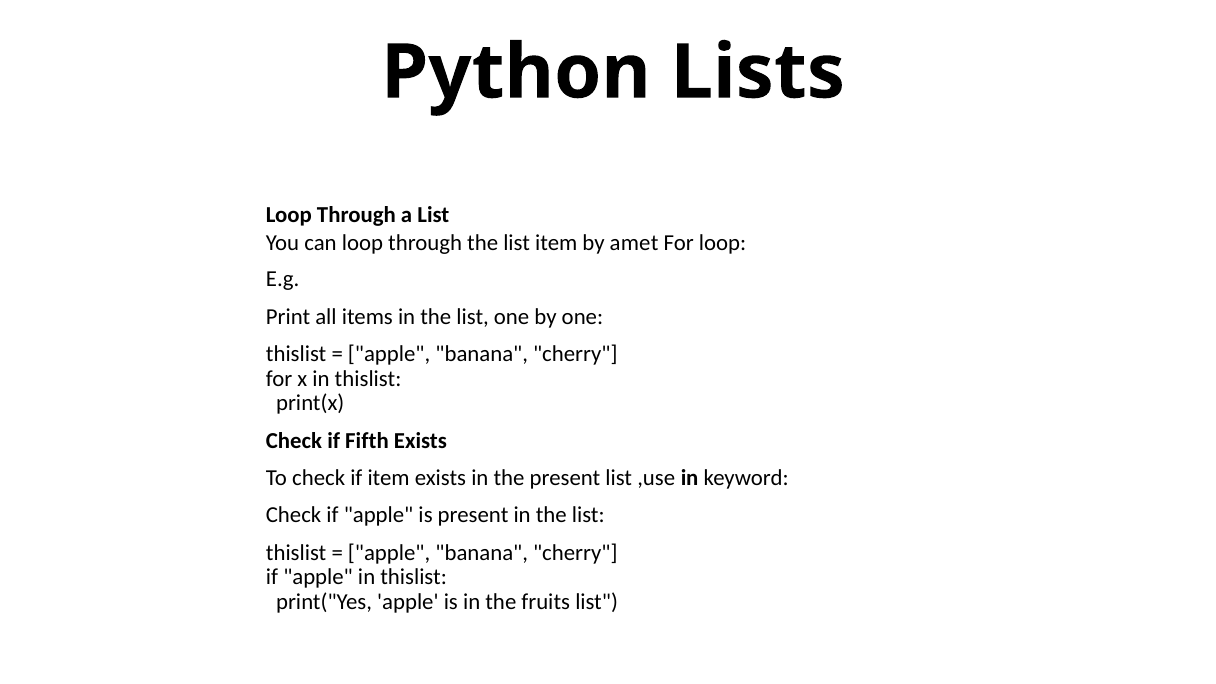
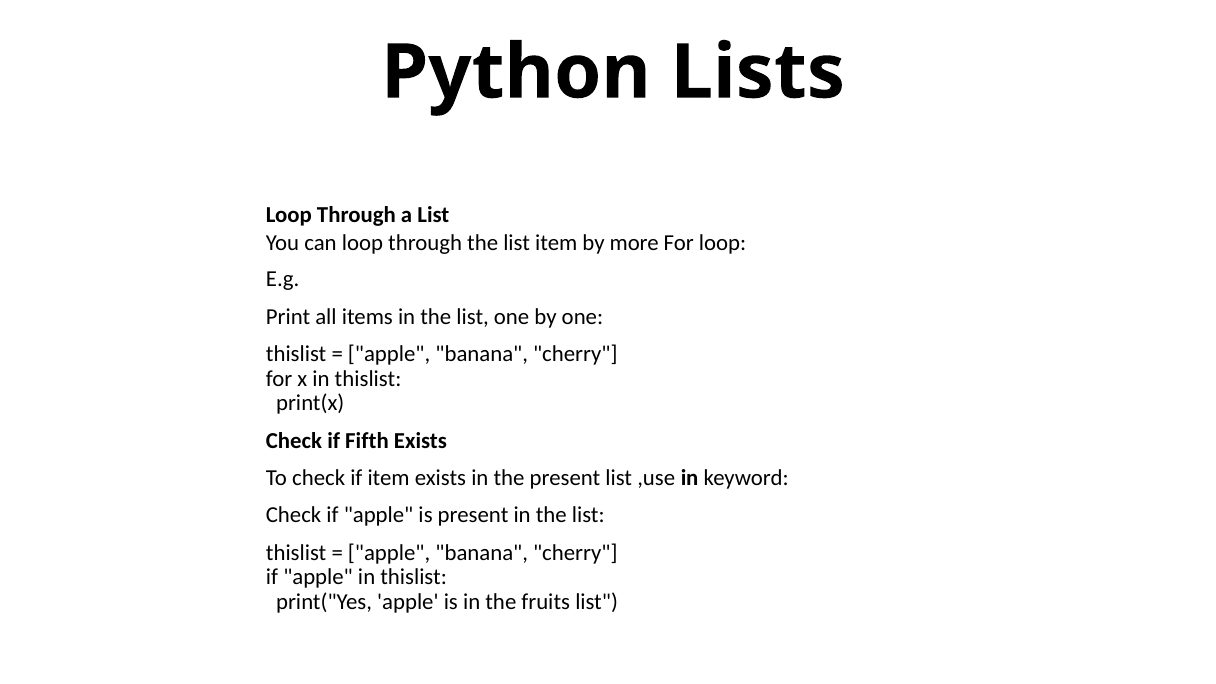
amet: amet -> more (634, 243)
